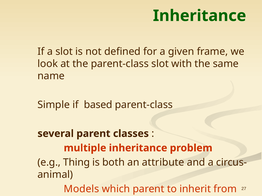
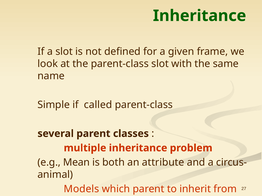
based: based -> called (98, 105)
Thing: Thing -> Mean (77, 163)
